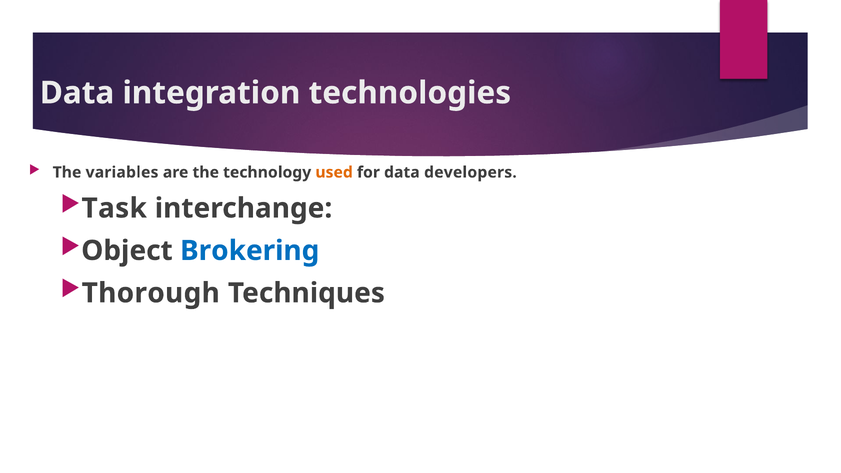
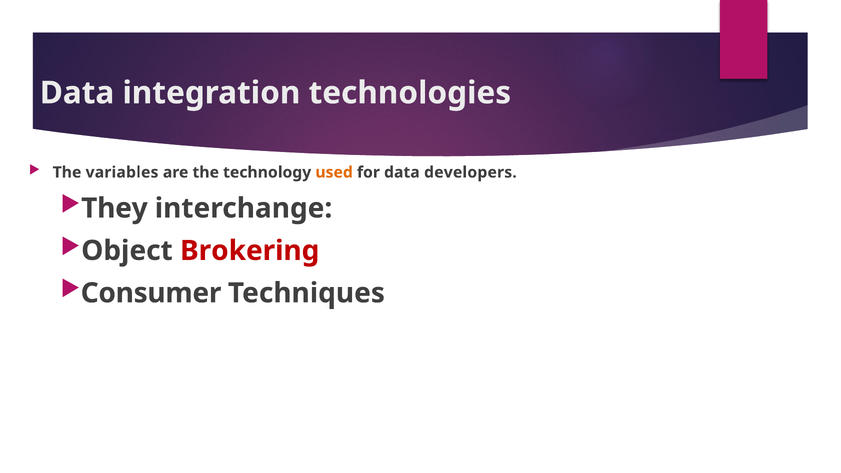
Task: Task -> They (114, 208)
Brokering colour: blue -> red (250, 251)
Thorough: Thorough -> Consumer (151, 293)
